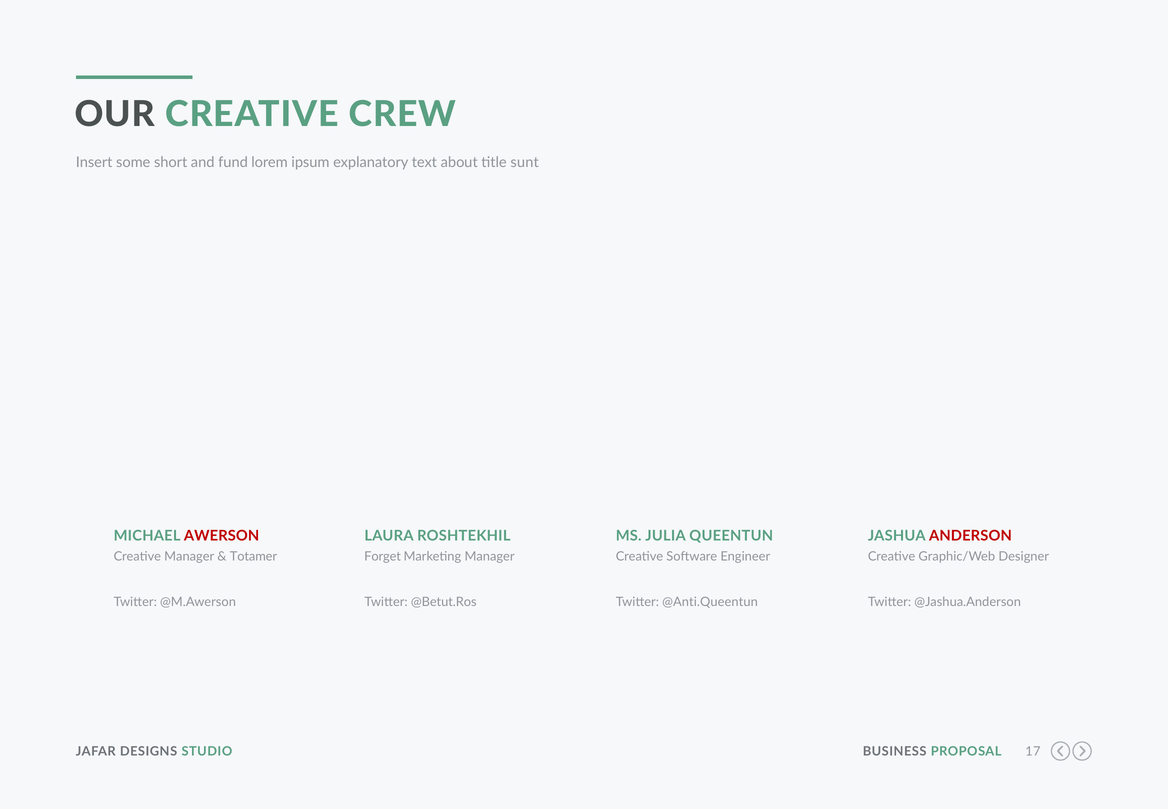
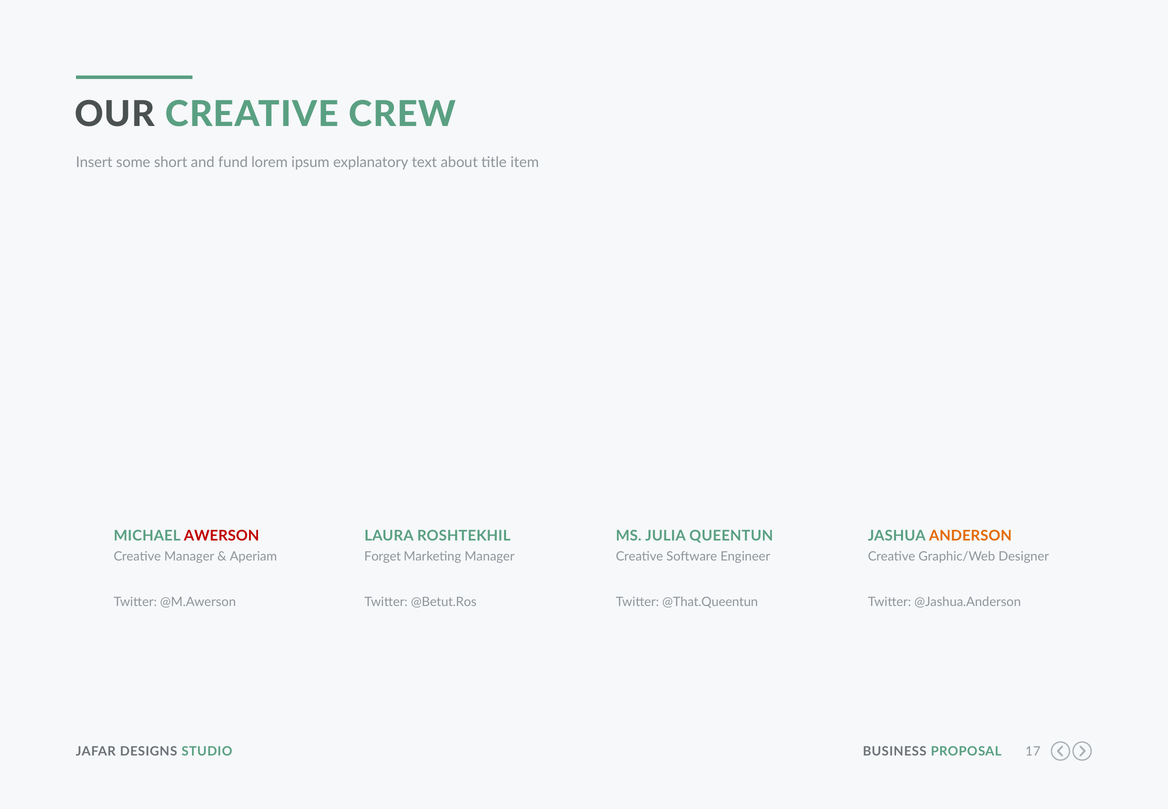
sunt: sunt -> item (525, 162)
ANDERSON colour: red -> orange (970, 536)
Totamer: Totamer -> Aperiam (253, 556)
@Anti.Queentun: @Anti.Queentun -> @That.Queentun (710, 601)
